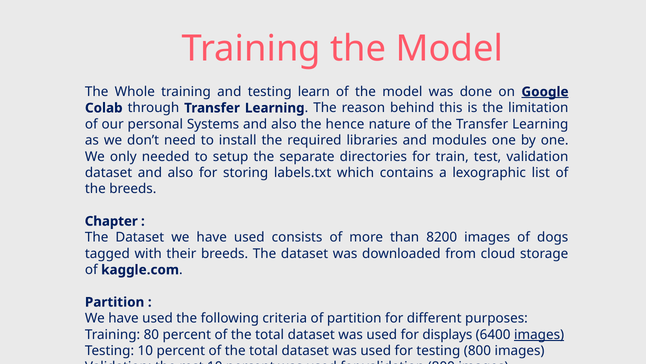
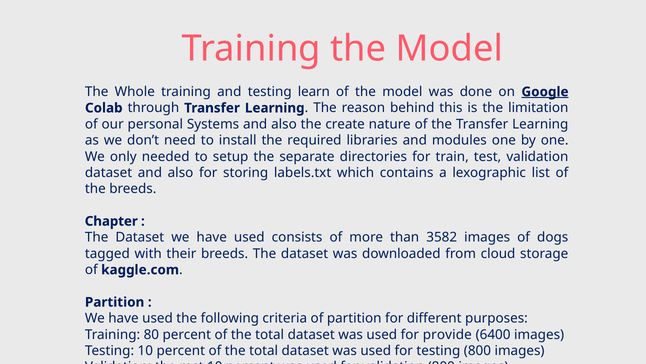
hence: hence -> create (345, 124)
8200: 8200 -> 3582 (442, 237)
displays: displays -> provide (447, 334)
images underline: present -> none (539, 334)
